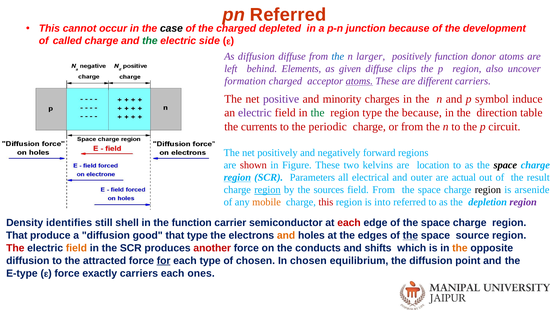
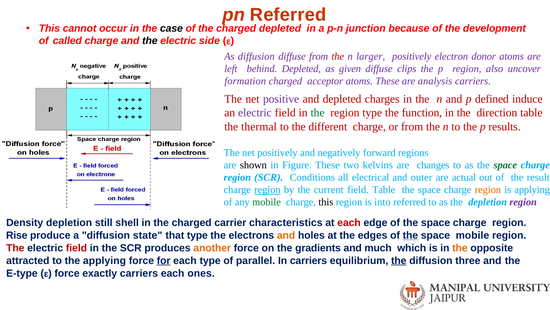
the colour: green -> black (150, 41)
the colour: blue -> red (338, 56)
positively function: function -> electron (451, 56)
behind Elements: Elements -> Depleted (301, 69)
atoms underline: present -> none (359, 81)
different: different -> analysis (435, 81)
and minority: minority -> depleted (342, 99)
symbol: symbol -> defined (492, 99)
the because: because -> function (422, 113)
currents: currents -> thermal (259, 126)
periodic: periodic -> different (328, 126)
circuit: circuit -> results (504, 126)
shown colour: red -> black (253, 165)
location: location -> changes (433, 165)
space colour: black -> green (505, 165)
region underline: present -> none (237, 177)
Parameters: Parameters -> Conditions (312, 177)
sources: sources -> current (329, 189)
field From: From -> Table (384, 189)
region colour: black -> orange (488, 189)
is arsenide: arsenide -> applying (532, 189)
mobile colour: orange -> green (267, 202)
this colour: red -> black (326, 202)
Density identifies: identifies -> depletion (69, 222)
in the function: function -> charged (192, 222)
semiconductor: semiconductor -> characteristics (286, 222)
That: That -> Rise (17, 235)
good: good -> state (148, 235)
space source: source -> mobile (472, 235)
field colour: orange -> red (76, 248)
another colour: red -> orange (212, 248)
conducts: conducts -> gradients (318, 248)
shifts: shifts -> much (378, 248)
diffusion: diffusion -> attracted (28, 260)
the attracted: attracted -> applying (104, 260)
of chosen: chosen -> parallel (256, 260)
In chosen: chosen -> carriers (308, 260)
the underline: none -> present (399, 260)
point: point -> three (468, 260)
